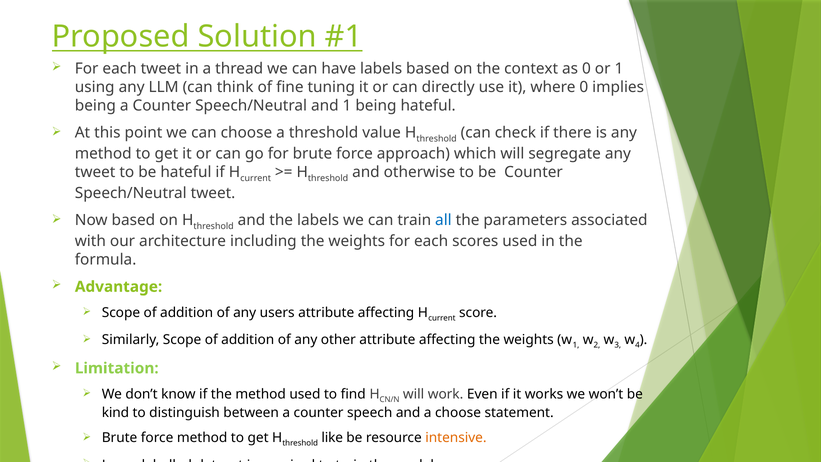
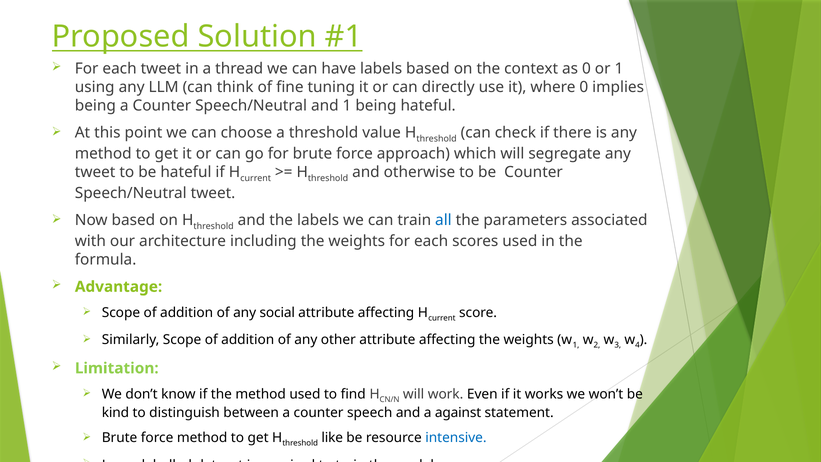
users: users -> social (277, 313)
a choose: choose -> against (458, 413)
intensive colour: orange -> blue (456, 438)
